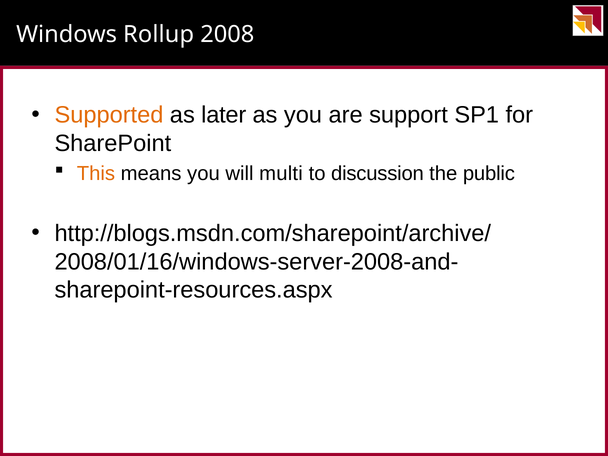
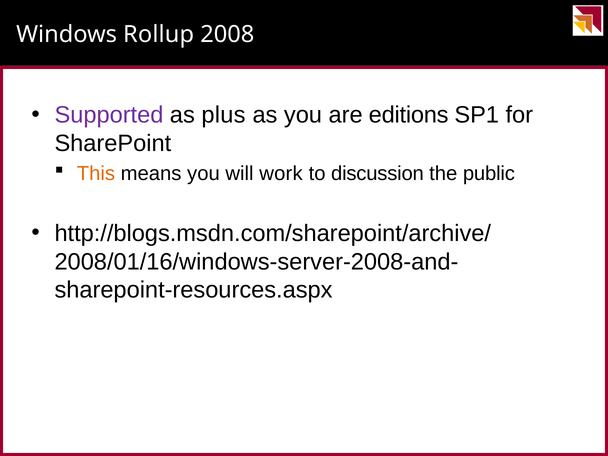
Supported colour: orange -> purple (109, 115)
later: later -> plus (224, 115)
support: support -> editions (409, 115)
multi: multi -> work (281, 174)
